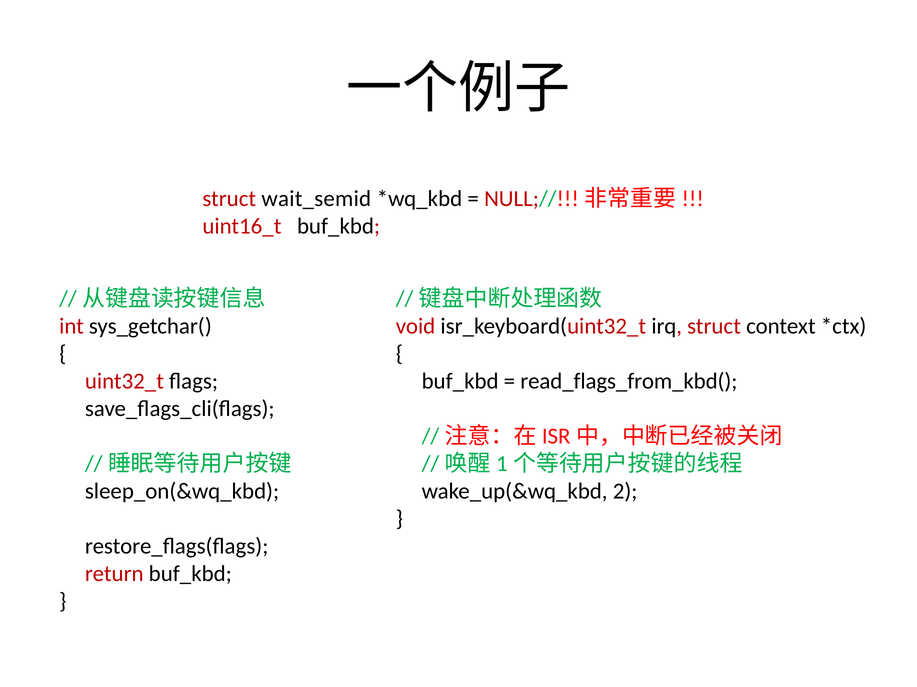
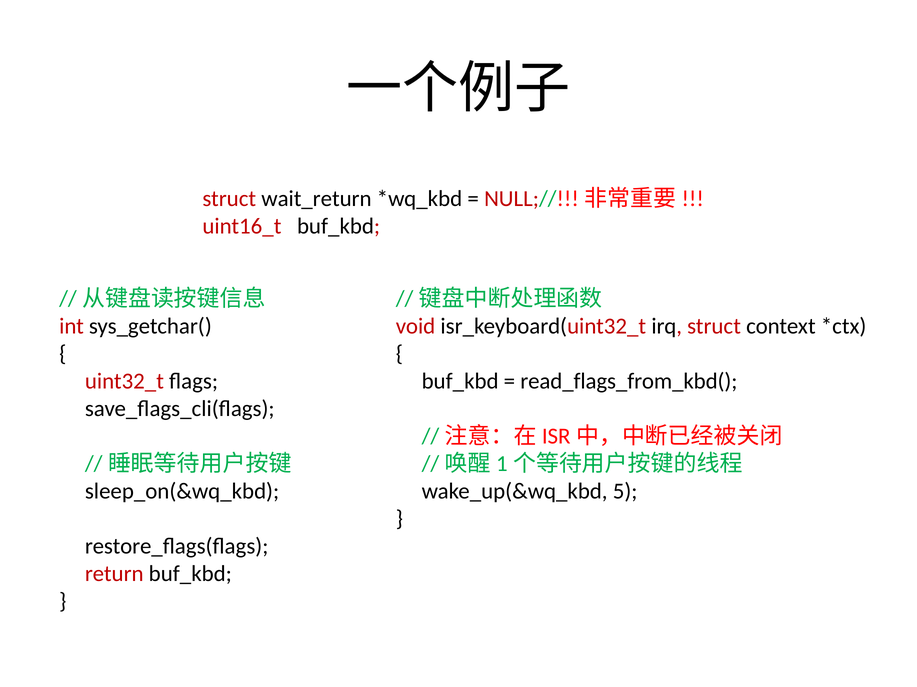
wait_semid: wait_semid -> wait_return (316, 199)
2: 2 -> 5 (625, 492)
